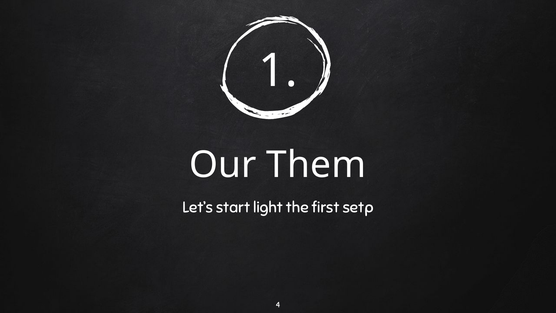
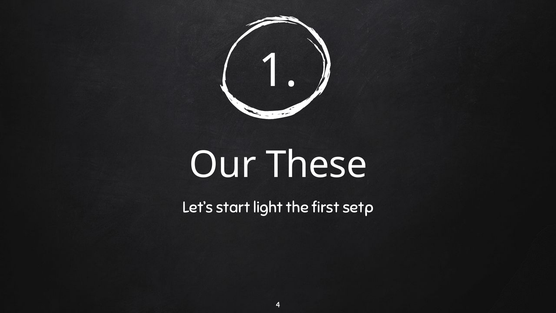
Them: Them -> These (316, 165)
